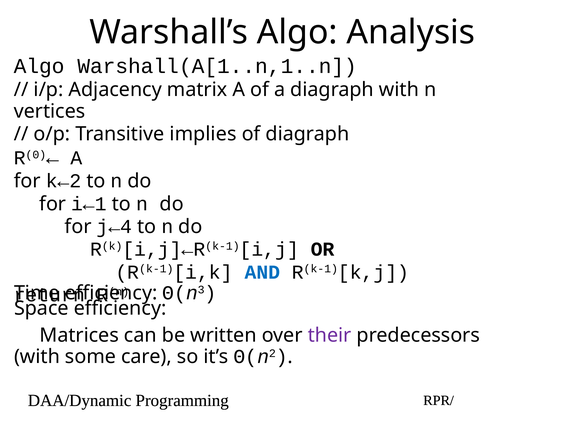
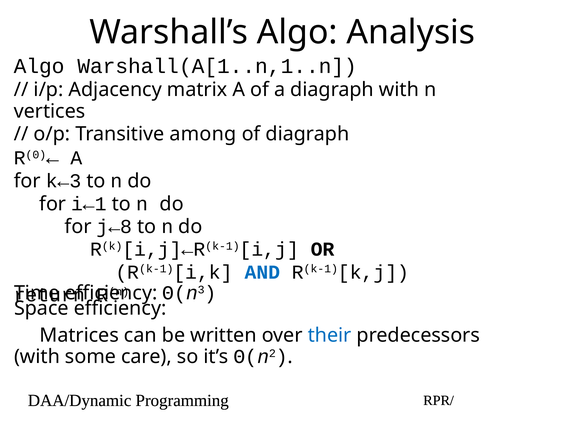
implies: implies -> among (203, 134)
k←2: k←2 -> k←3 (64, 181)
j←4: j←4 -> j←8 (114, 227)
their colour: purple -> blue (330, 335)
